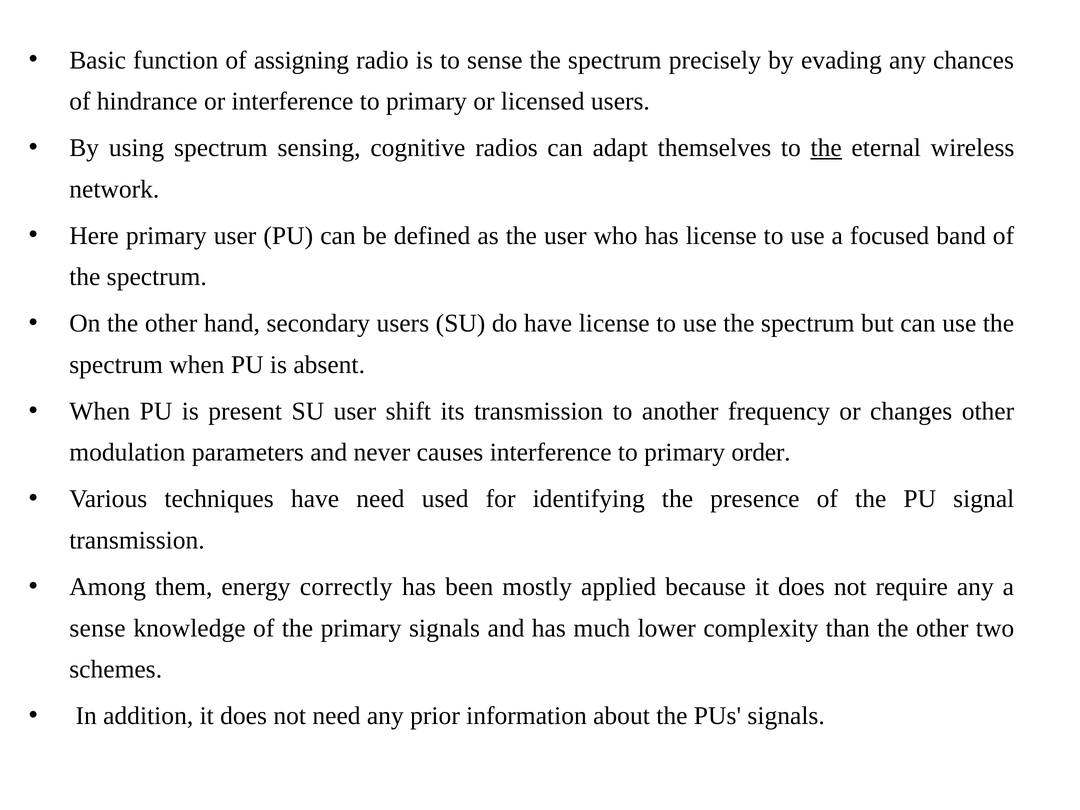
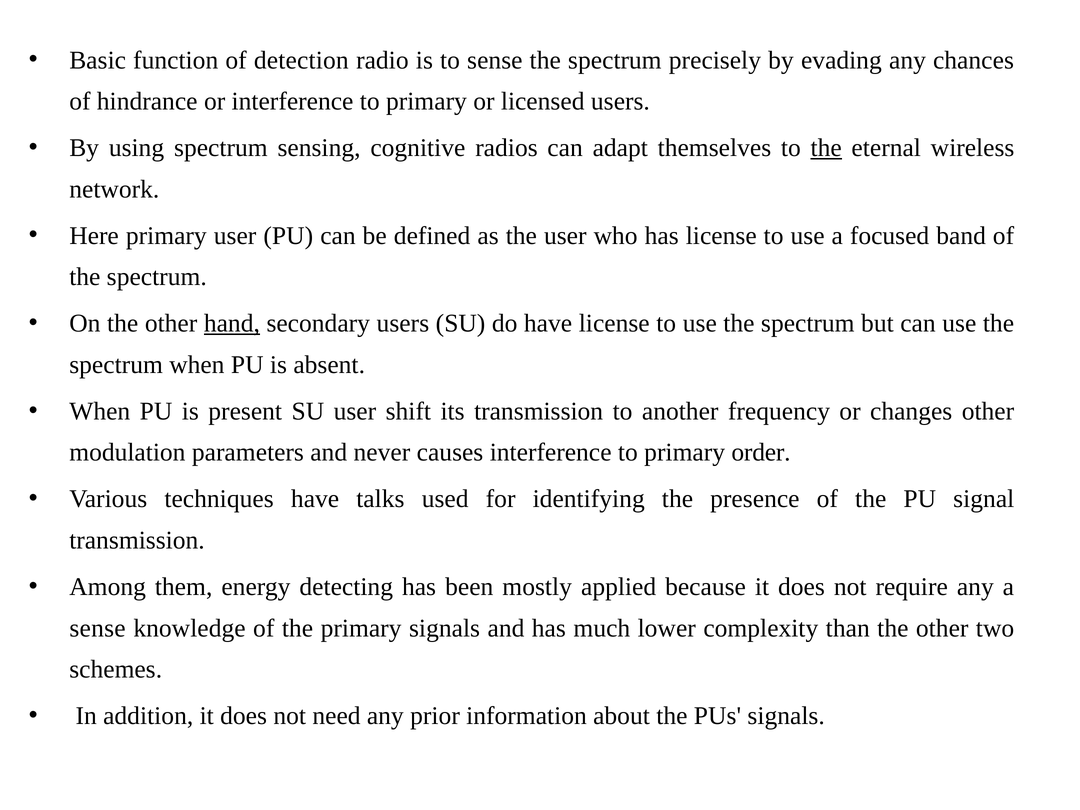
assigning: assigning -> detection (301, 60)
hand underline: none -> present (232, 323)
have need: need -> talks (380, 499)
correctly: correctly -> detecting (346, 587)
